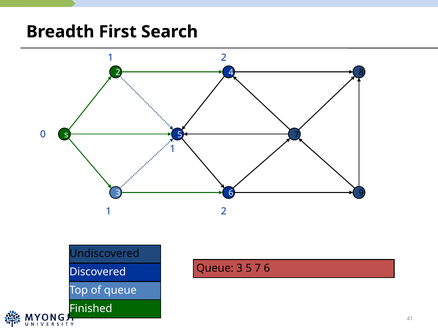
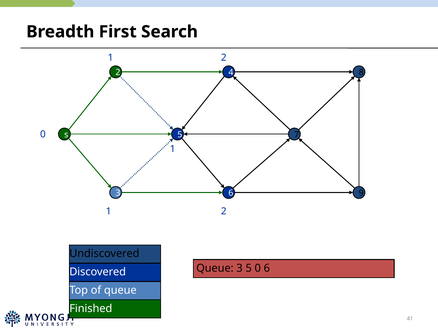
5 7: 7 -> 0 (258, 268)
